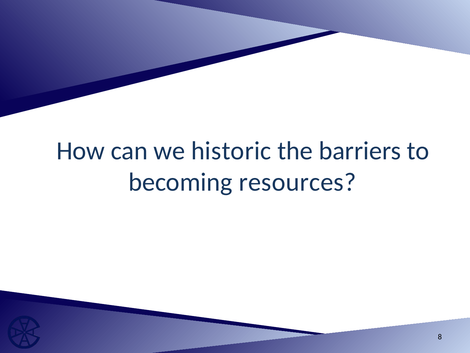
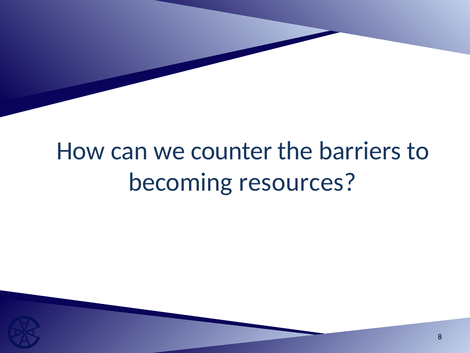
historic: historic -> counter (231, 151)
